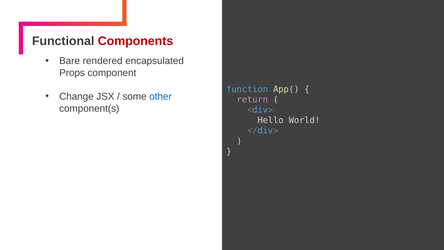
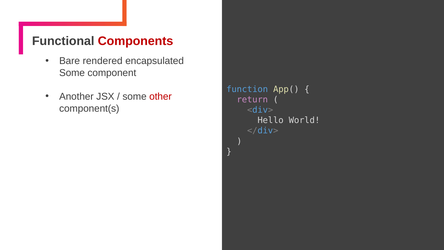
Props: Props -> Some (72, 73)
Change: Change -> Another (76, 96)
other colour: blue -> red (161, 96)
